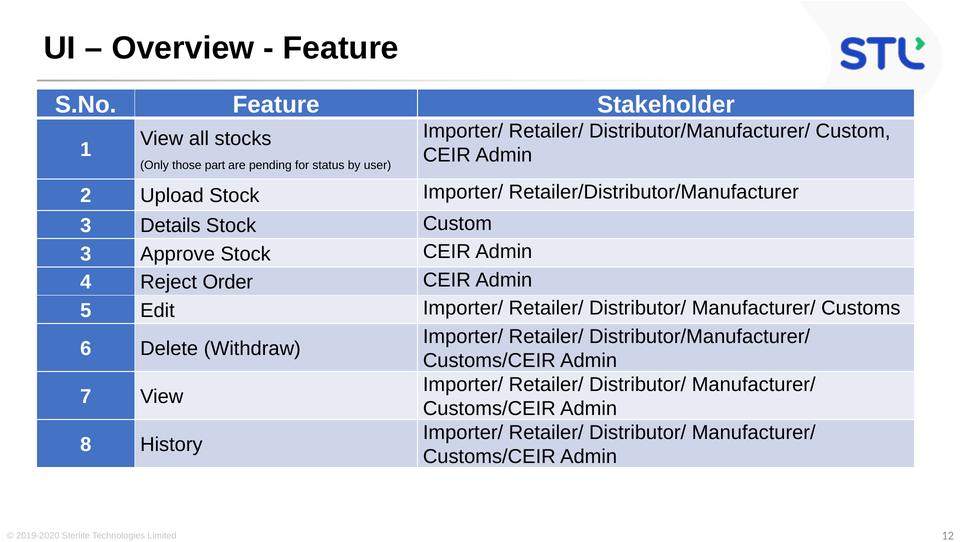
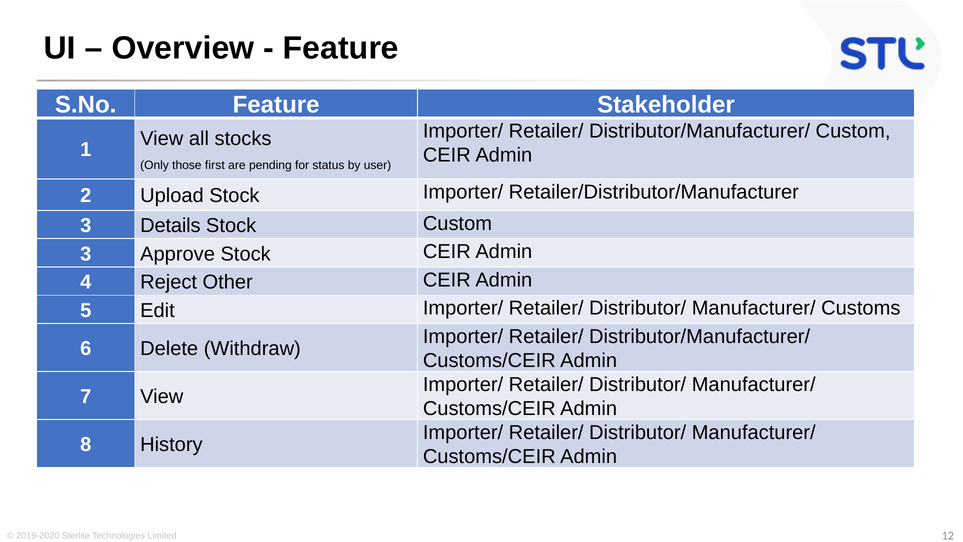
part: part -> first (215, 165)
Order: Order -> Other (228, 282)
